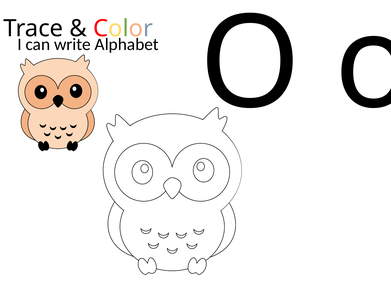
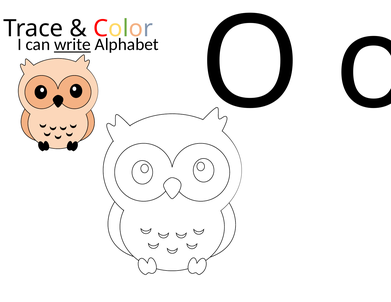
write underline: none -> present (72, 44)
